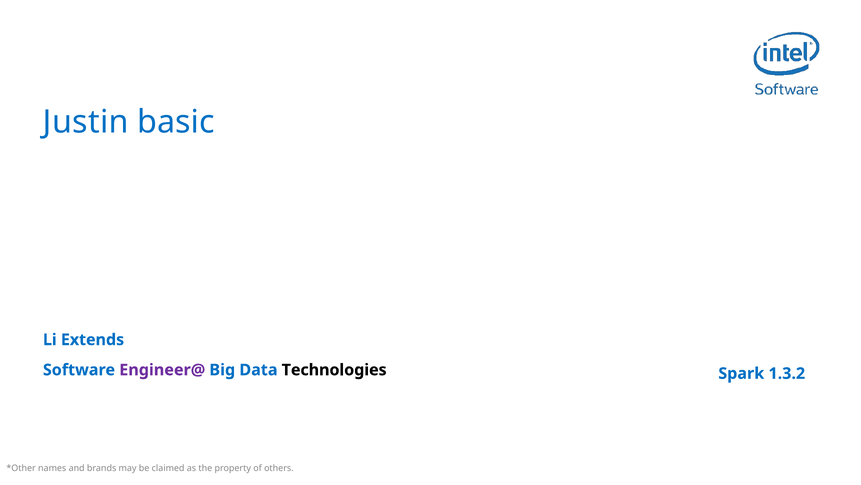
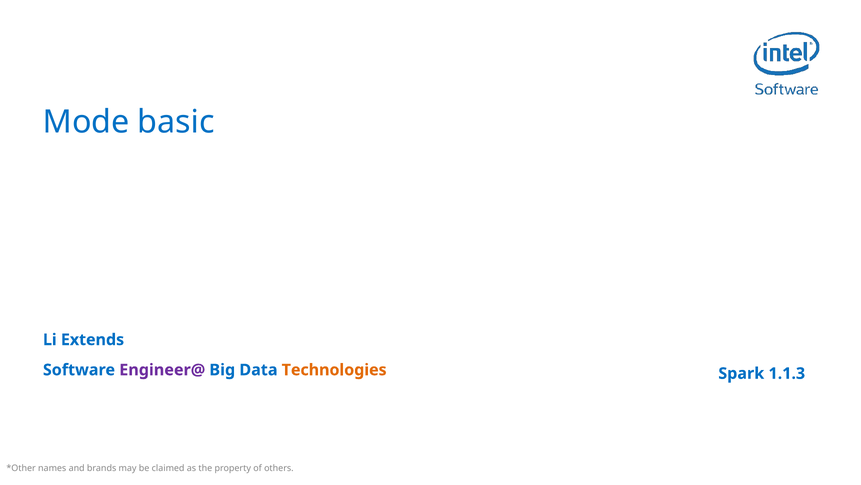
Justin: Justin -> Mode (86, 122)
Technologies colour: black -> orange (334, 369)
1.3.2: 1.3.2 -> 1.1.3 (787, 373)
